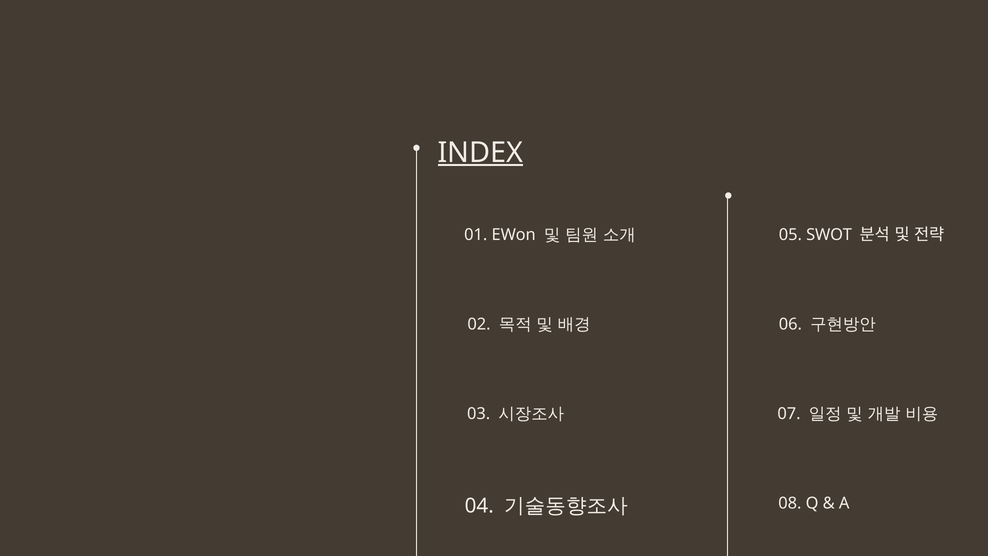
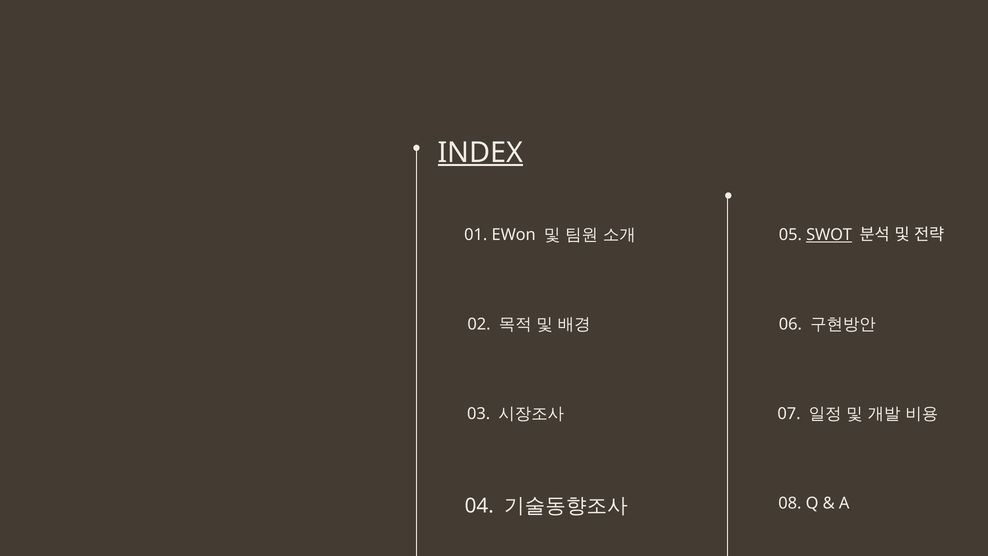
SWOT underline: none -> present (829, 235)
